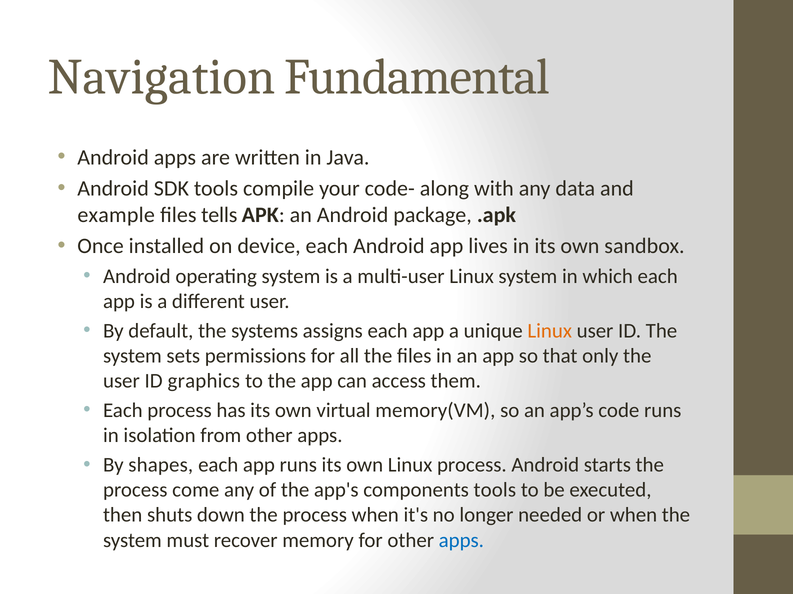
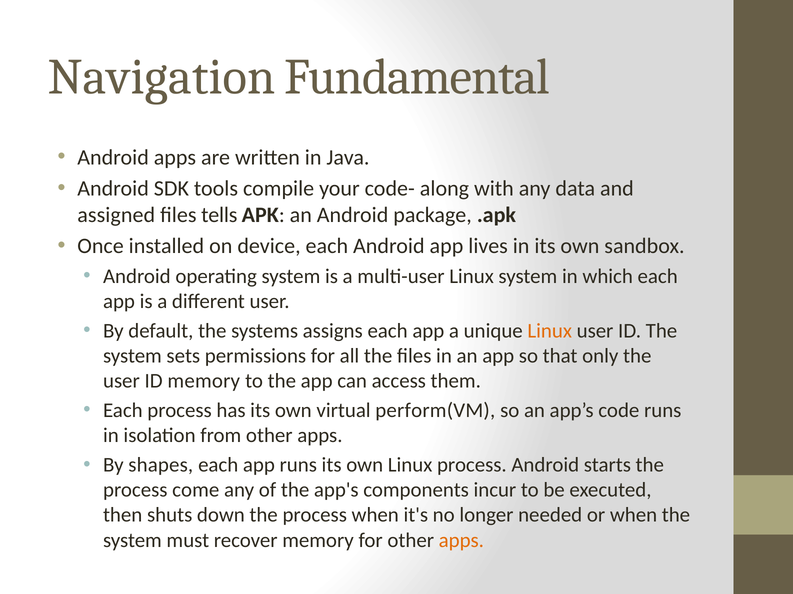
example: example -> assigned (116, 215)
ID graphics: graphics -> memory (204, 381)
memory(VM: memory(VM -> perform(VM (435, 411)
components tools: tools -> incur (495, 491)
apps colour: blue -> orange (461, 541)
